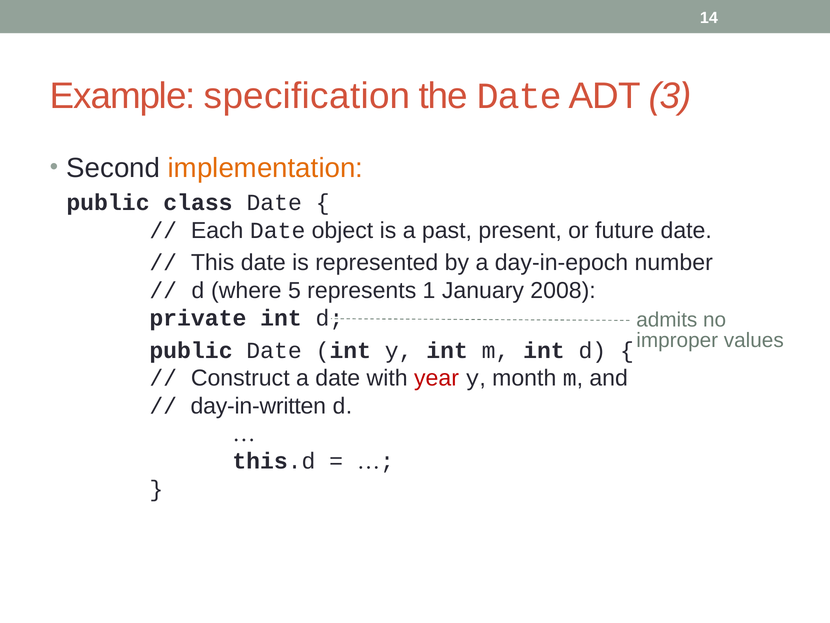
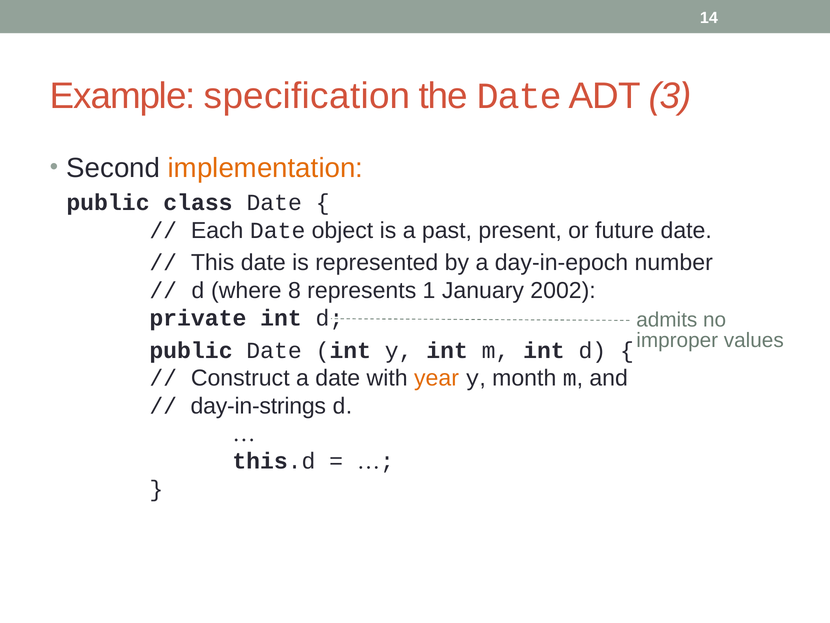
5: 5 -> 8 (294, 290)
2008: 2008 -> 2002 (563, 290)
year colour: red -> orange (437, 378)
day-in-written: day-in-written -> day-in-strings (258, 406)
